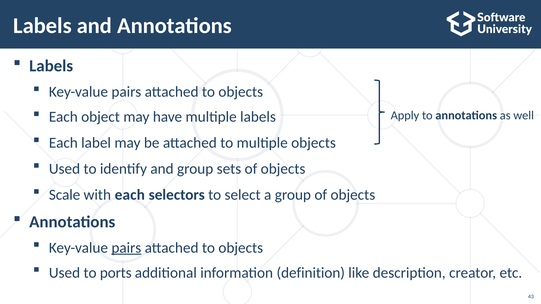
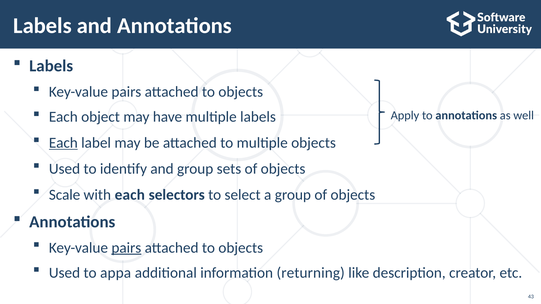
Each underline: none -> present (63, 143)
ports: ports -> appa (116, 273)
definition: definition -> returning (311, 273)
